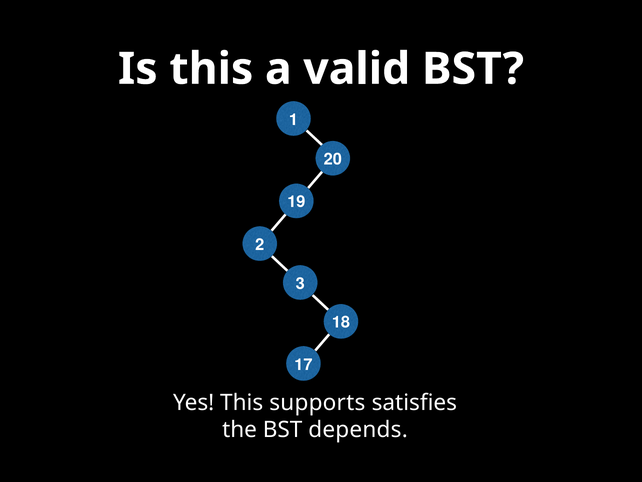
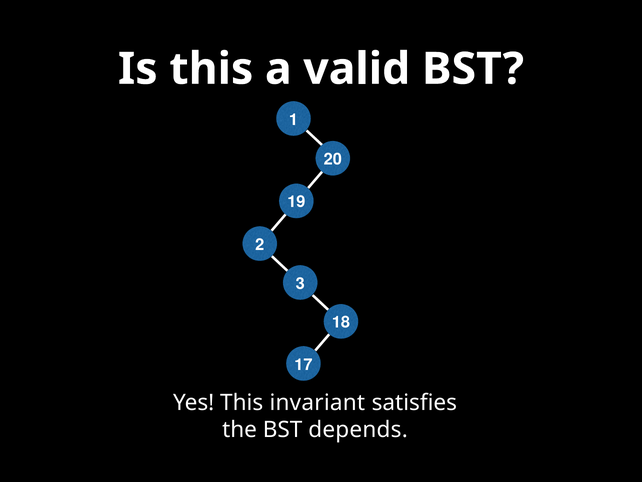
supports: supports -> invariant (317, 402)
